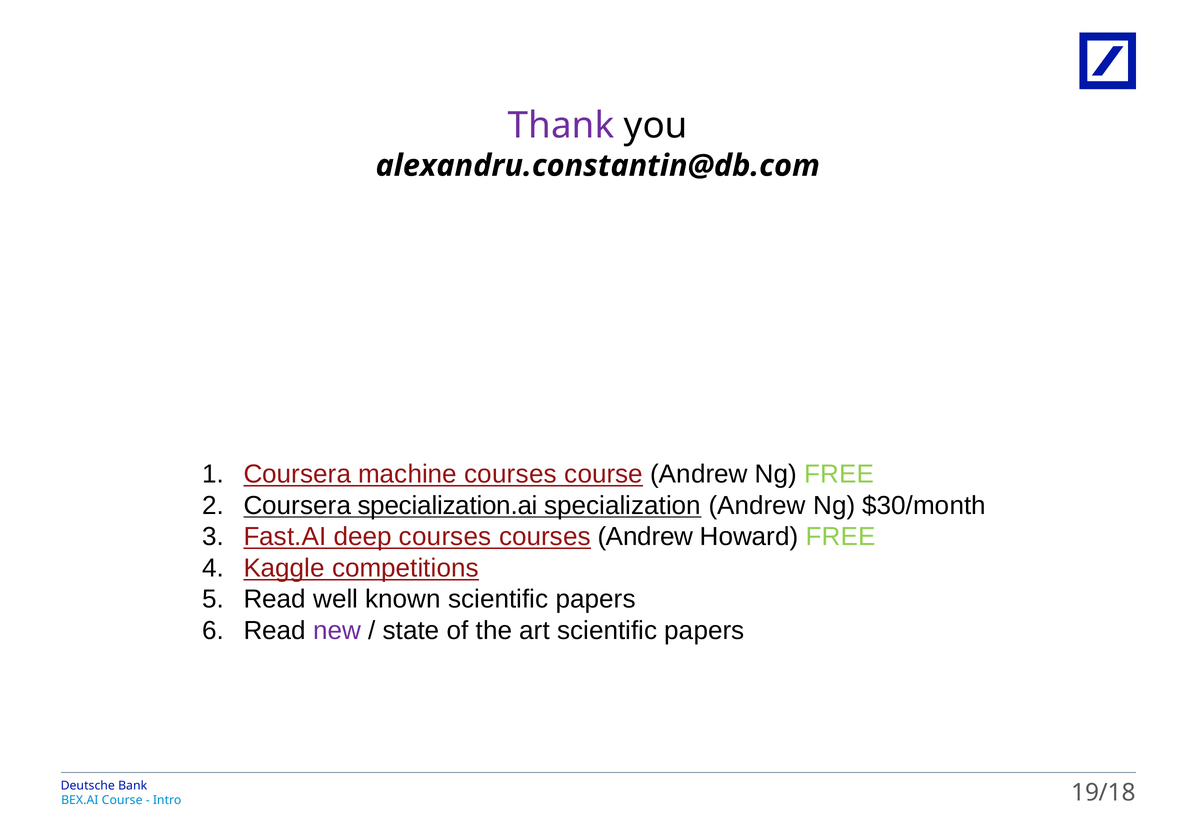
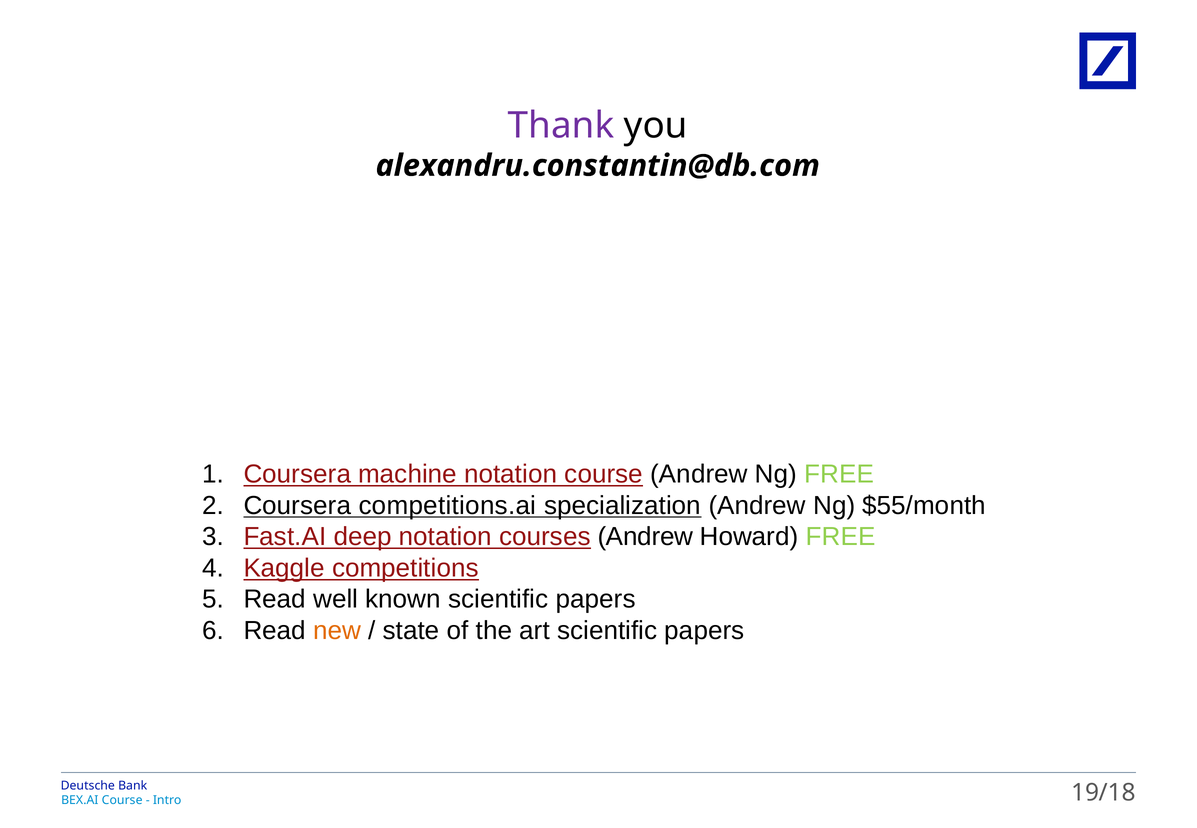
machine courses: courses -> notation (511, 475)
specialization.ai: specialization.ai -> competitions.ai (447, 506)
$30/month: $30/month -> $55/month (924, 506)
deep courses: courses -> notation (445, 537)
new colour: purple -> orange (337, 631)
